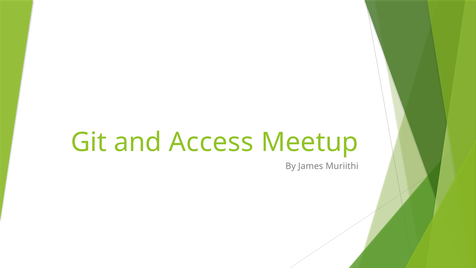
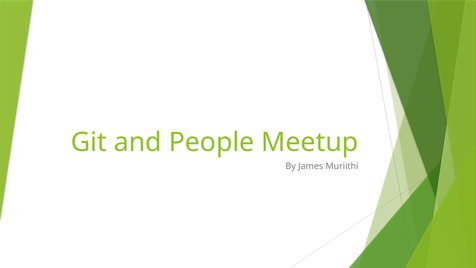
Access: Access -> People (212, 142)
